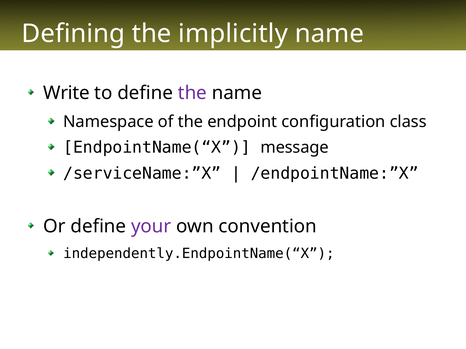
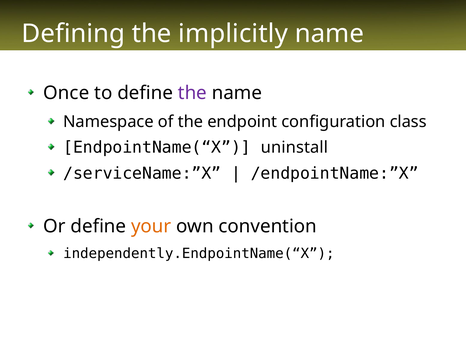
Write: Write -> Once (66, 93)
message: message -> uninstall (294, 148)
your colour: purple -> orange (151, 227)
